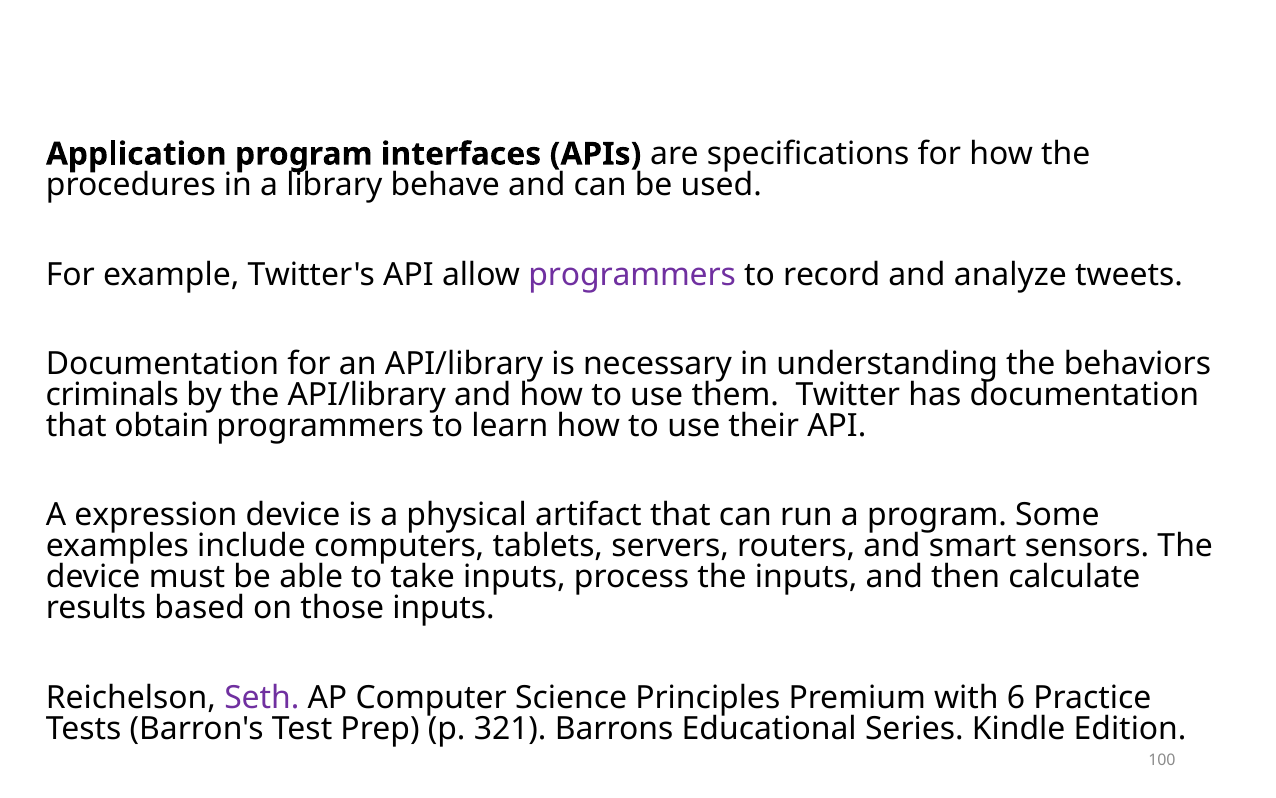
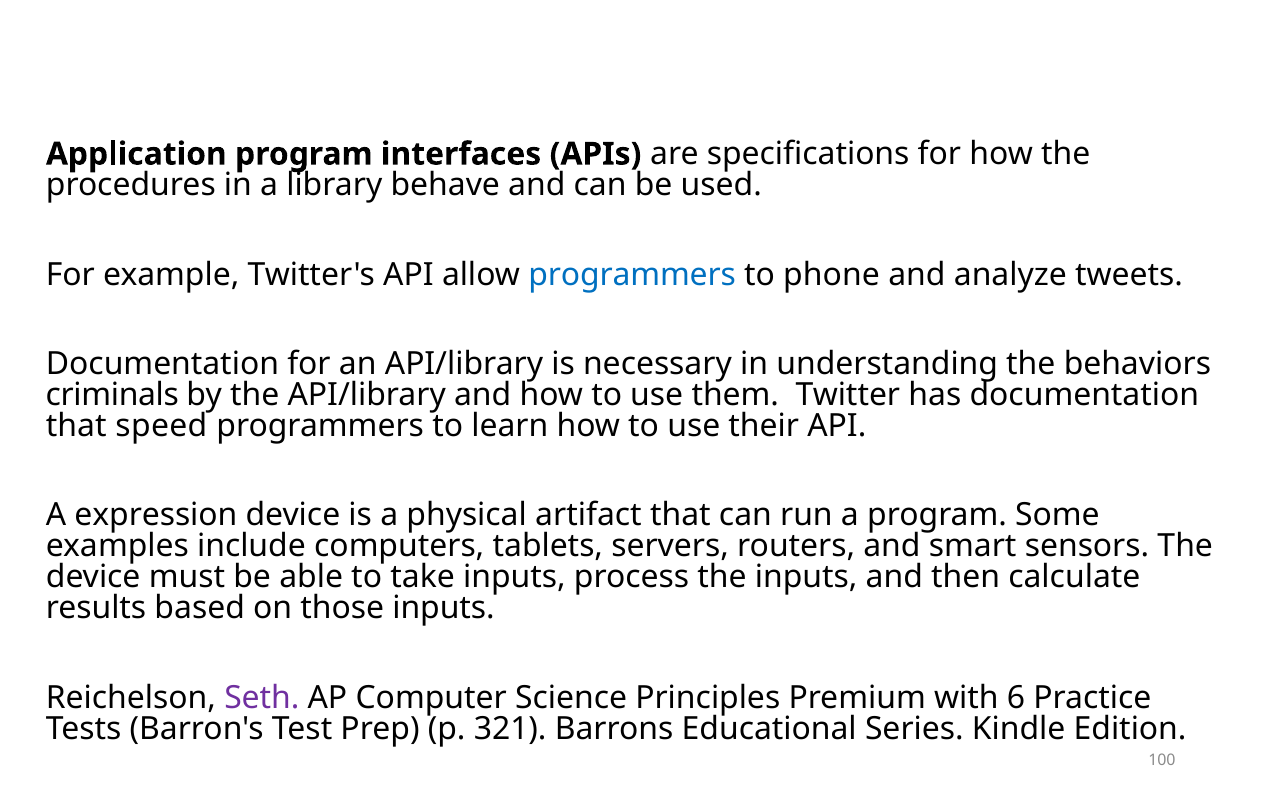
programmers colour: purple -> blue (632, 274)
record: record -> phone (832, 274)
obtain: obtain -> speed (161, 426)
